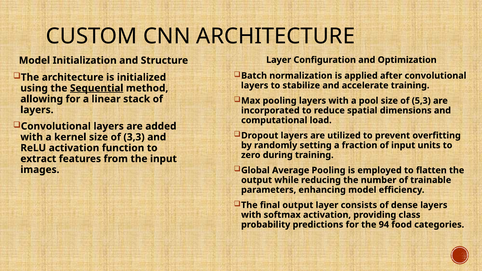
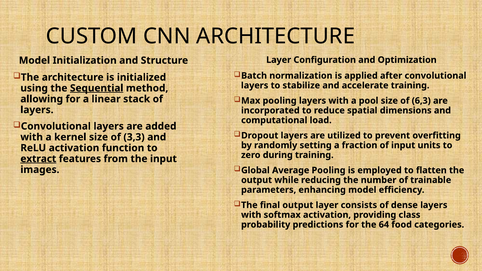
5,3: 5,3 -> 6,3 (421, 101)
extract underline: none -> present (38, 159)
94: 94 -> 64 (384, 225)
